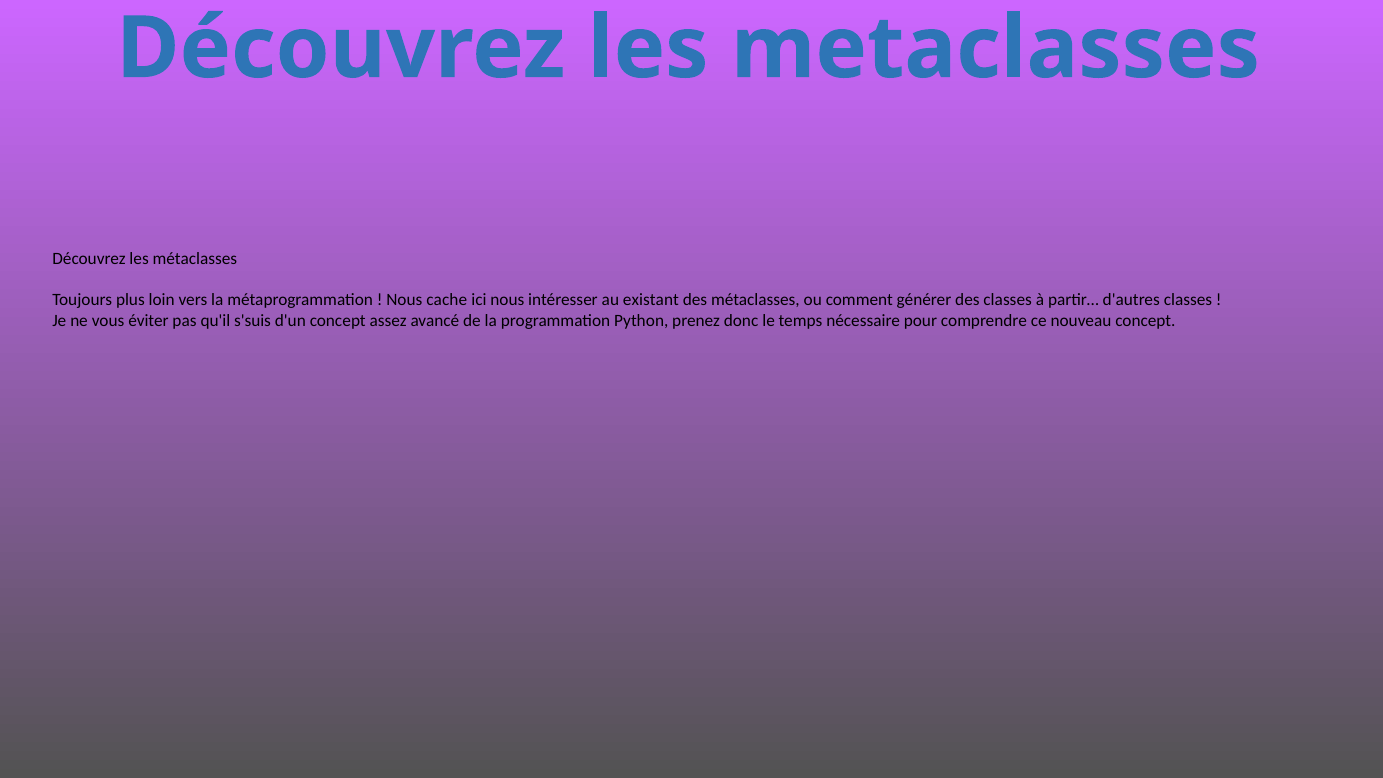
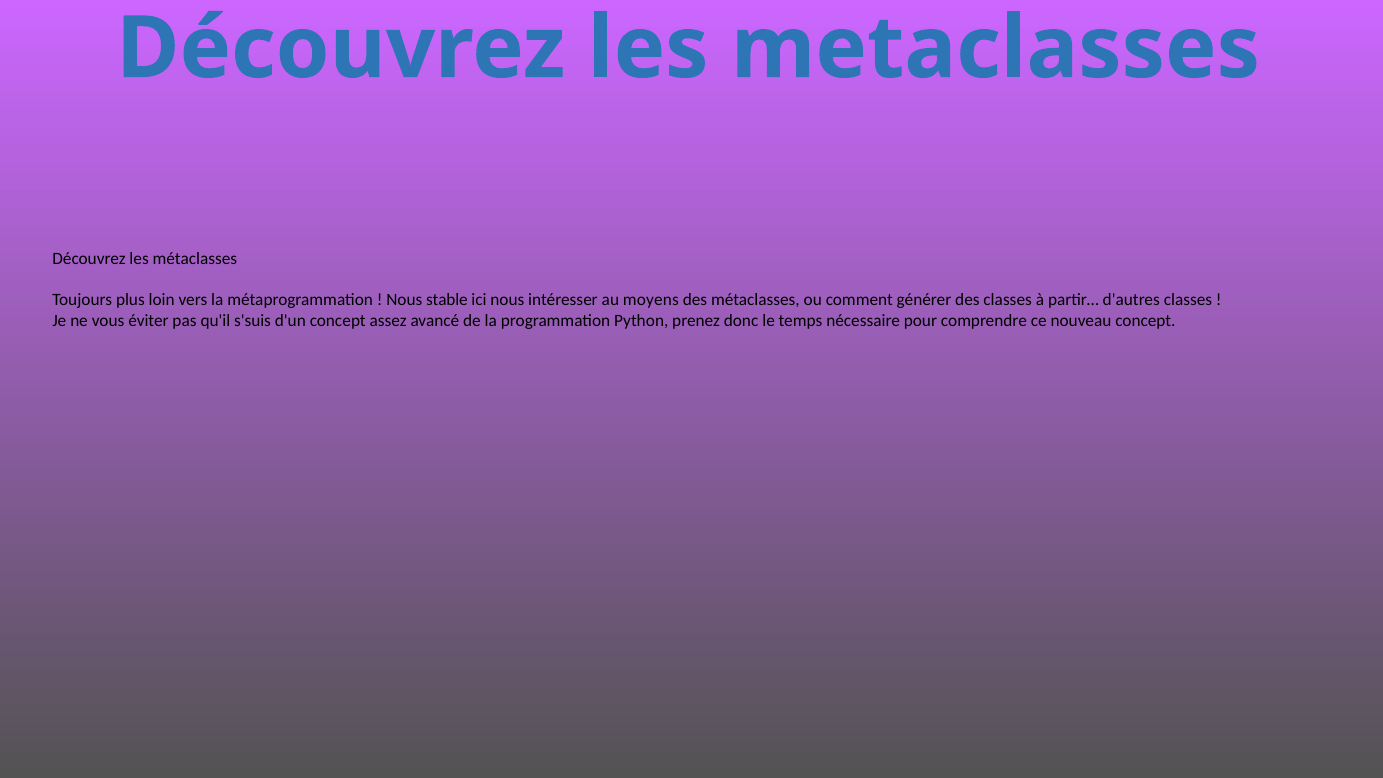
cache: cache -> stable (447, 300)
existant: existant -> moyens (651, 300)
